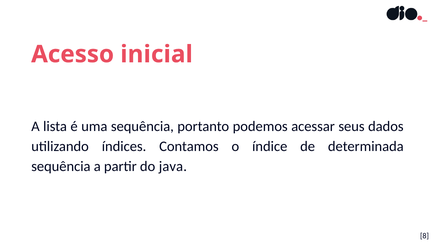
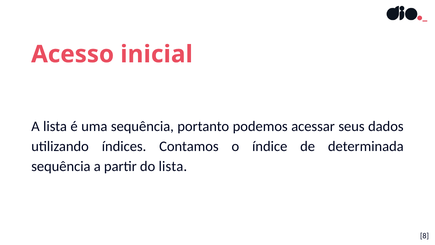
do java: java -> lista (173, 166)
